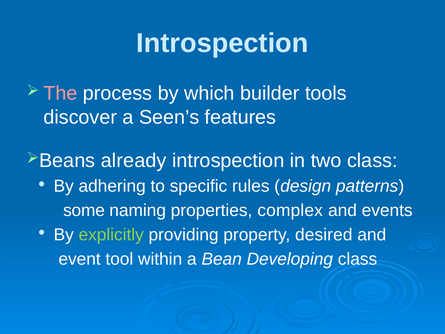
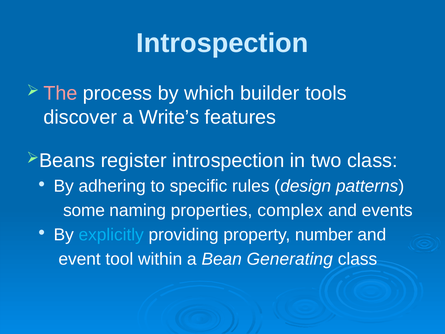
Seen’s: Seen’s -> Write’s (169, 117)
already: already -> register (134, 161)
explicitly colour: light green -> light blue (111, 235)
desired: desired -> number (324, 235)
Developing: Developing -> Generating (290, 259)
